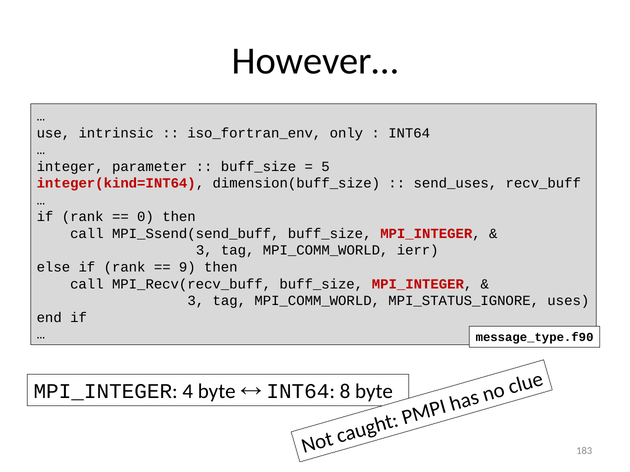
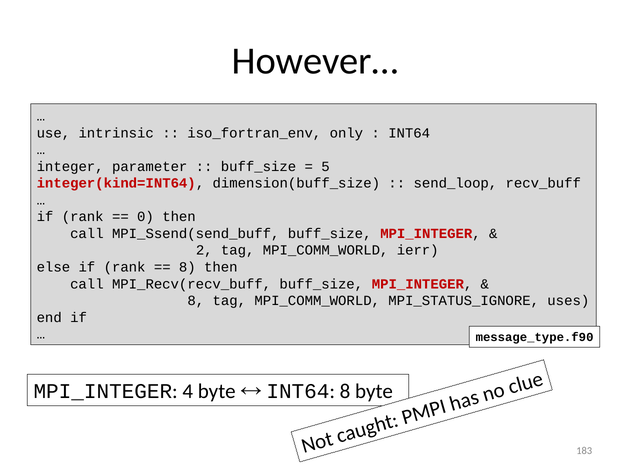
send_uses: send_uses -> send_loop (455, 183)
3: 3 -> 2 (204, 251)
9: 9 -> 8 (187, 267)
3: 3 -> 8 (196, 301)
